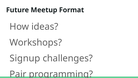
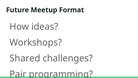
Signup: Signup -> Shared (25, 58)
